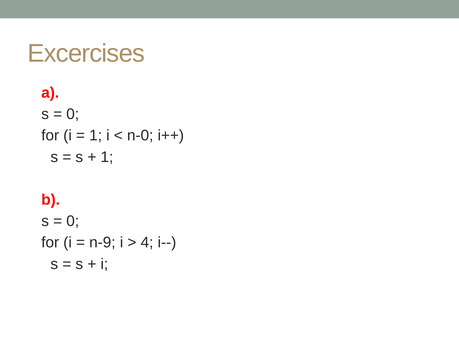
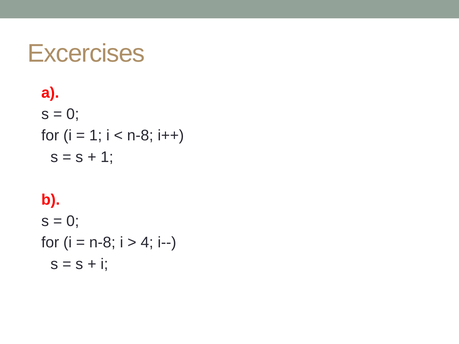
n-0: n-0 -> n-8 (140, 136)
n-9: n-9 -> n-8 (102, 243)
